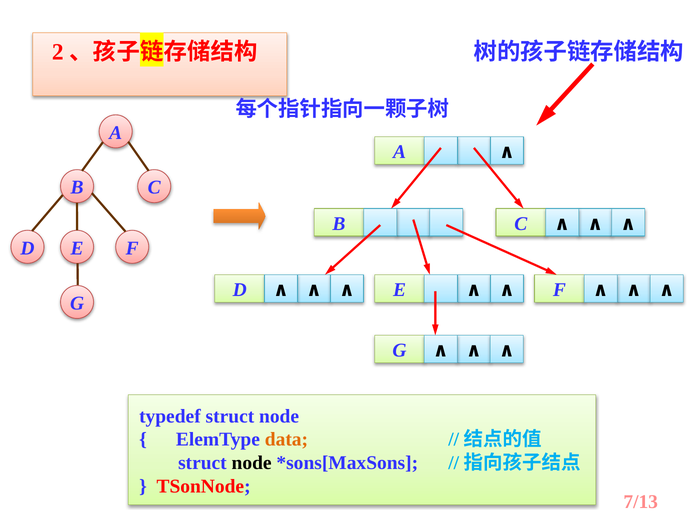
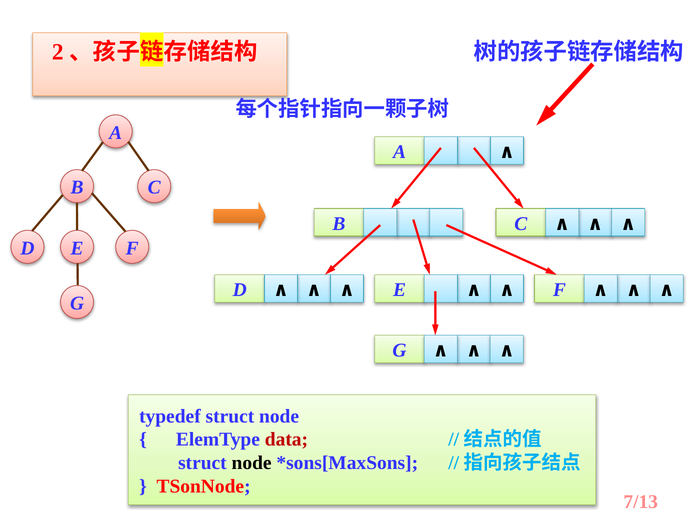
data colour: orange -> red (286, 439)
